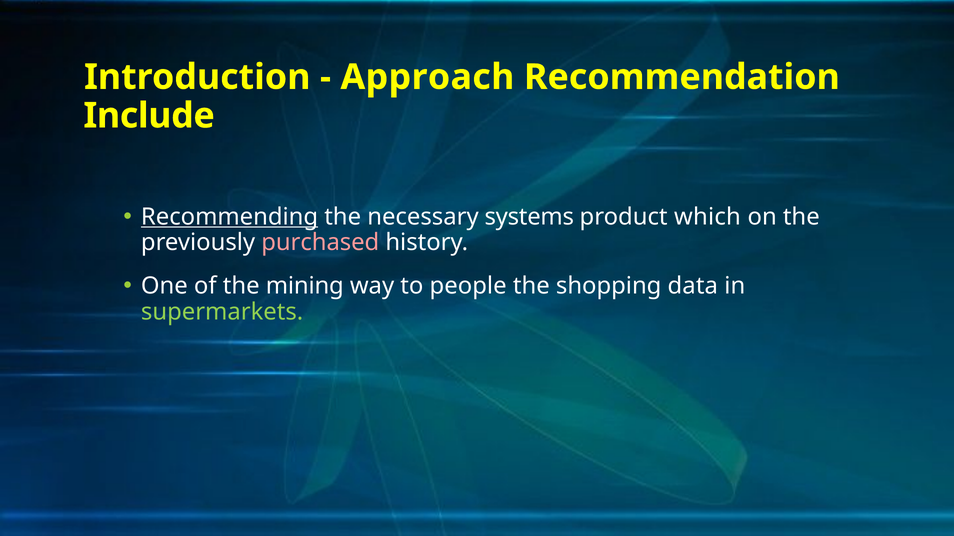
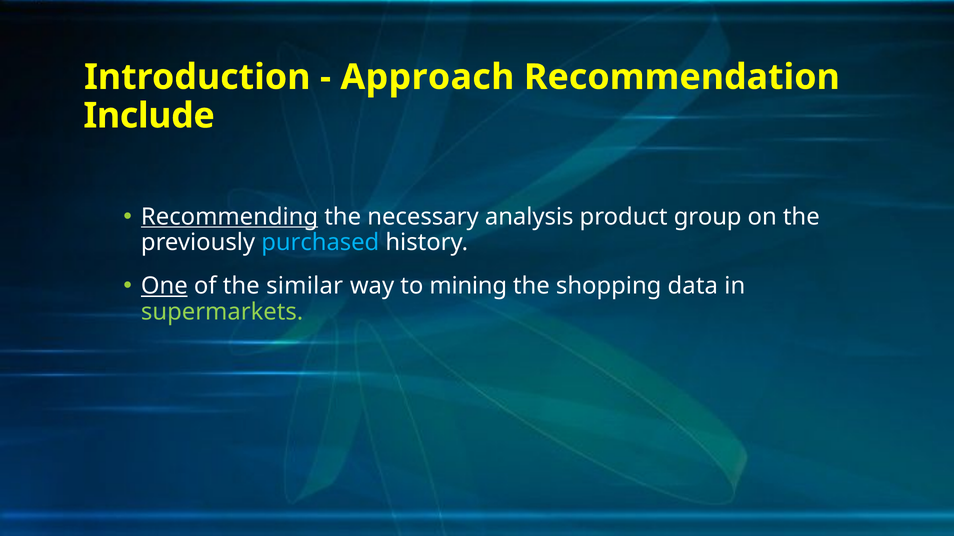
systems: systems -> analysis (529, 217)
which: which -> group (708, 217)
purchased colour: pink -> light blue (320, 243)
One underline: none -> present (164, 286)
mining: mining -> similar (305, 286)
people: people -> mining (468, 286)
